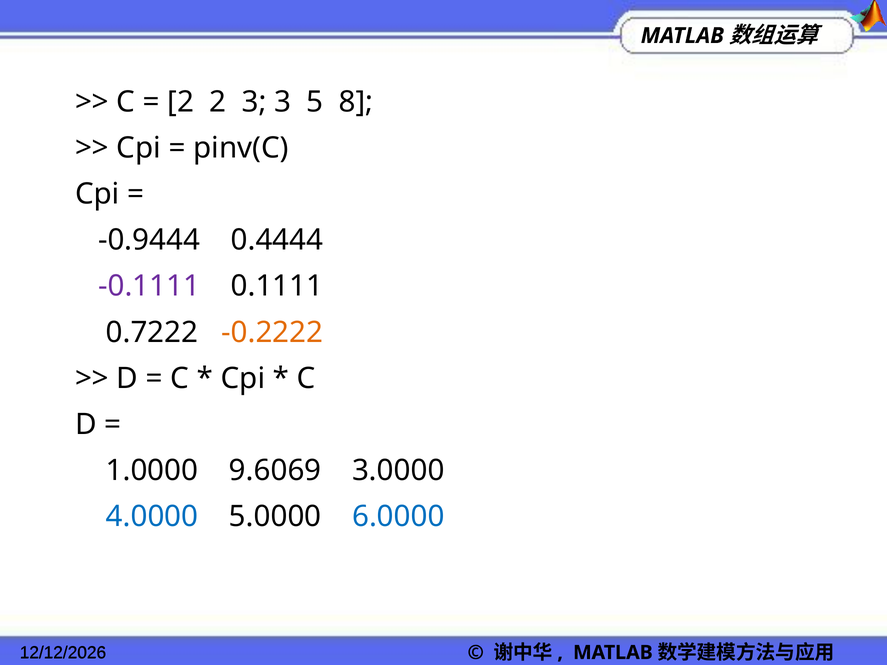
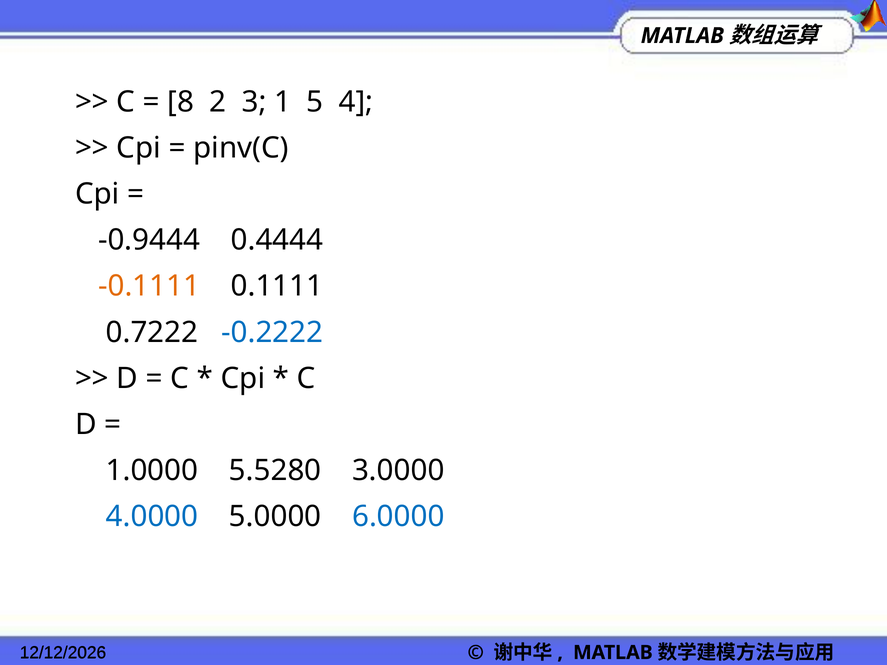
2: 2 -> 8 (181, 102)
3 3: 3 -> 1 (283, 102)
8: 8 -> 4 (356, 102)
-0.1111 colour: purple -> orange (149, 286)
-0.2222 colour: orange -> blue (272, 332)
9.6069: 9.6069 -> 5.5280 (275, 471)
